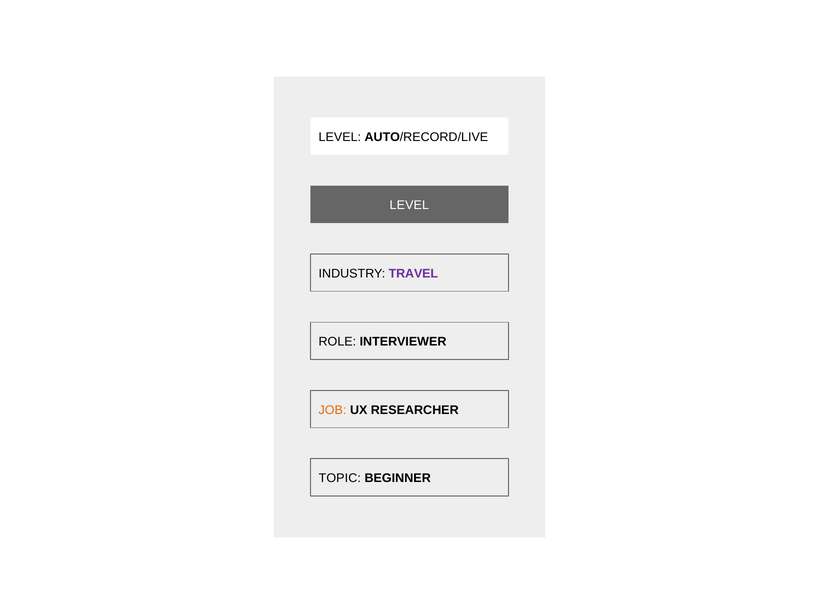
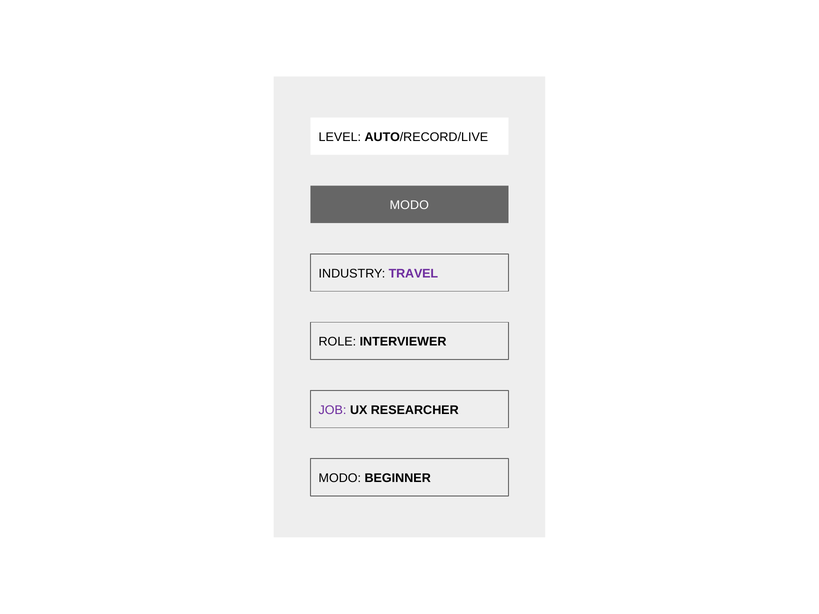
LEVEL: LEVEL -> MODO (409, 205)
JOB colour: orange -> purple (332, 410)
TOPIC: TOPIC -> MODO (340, 478)
